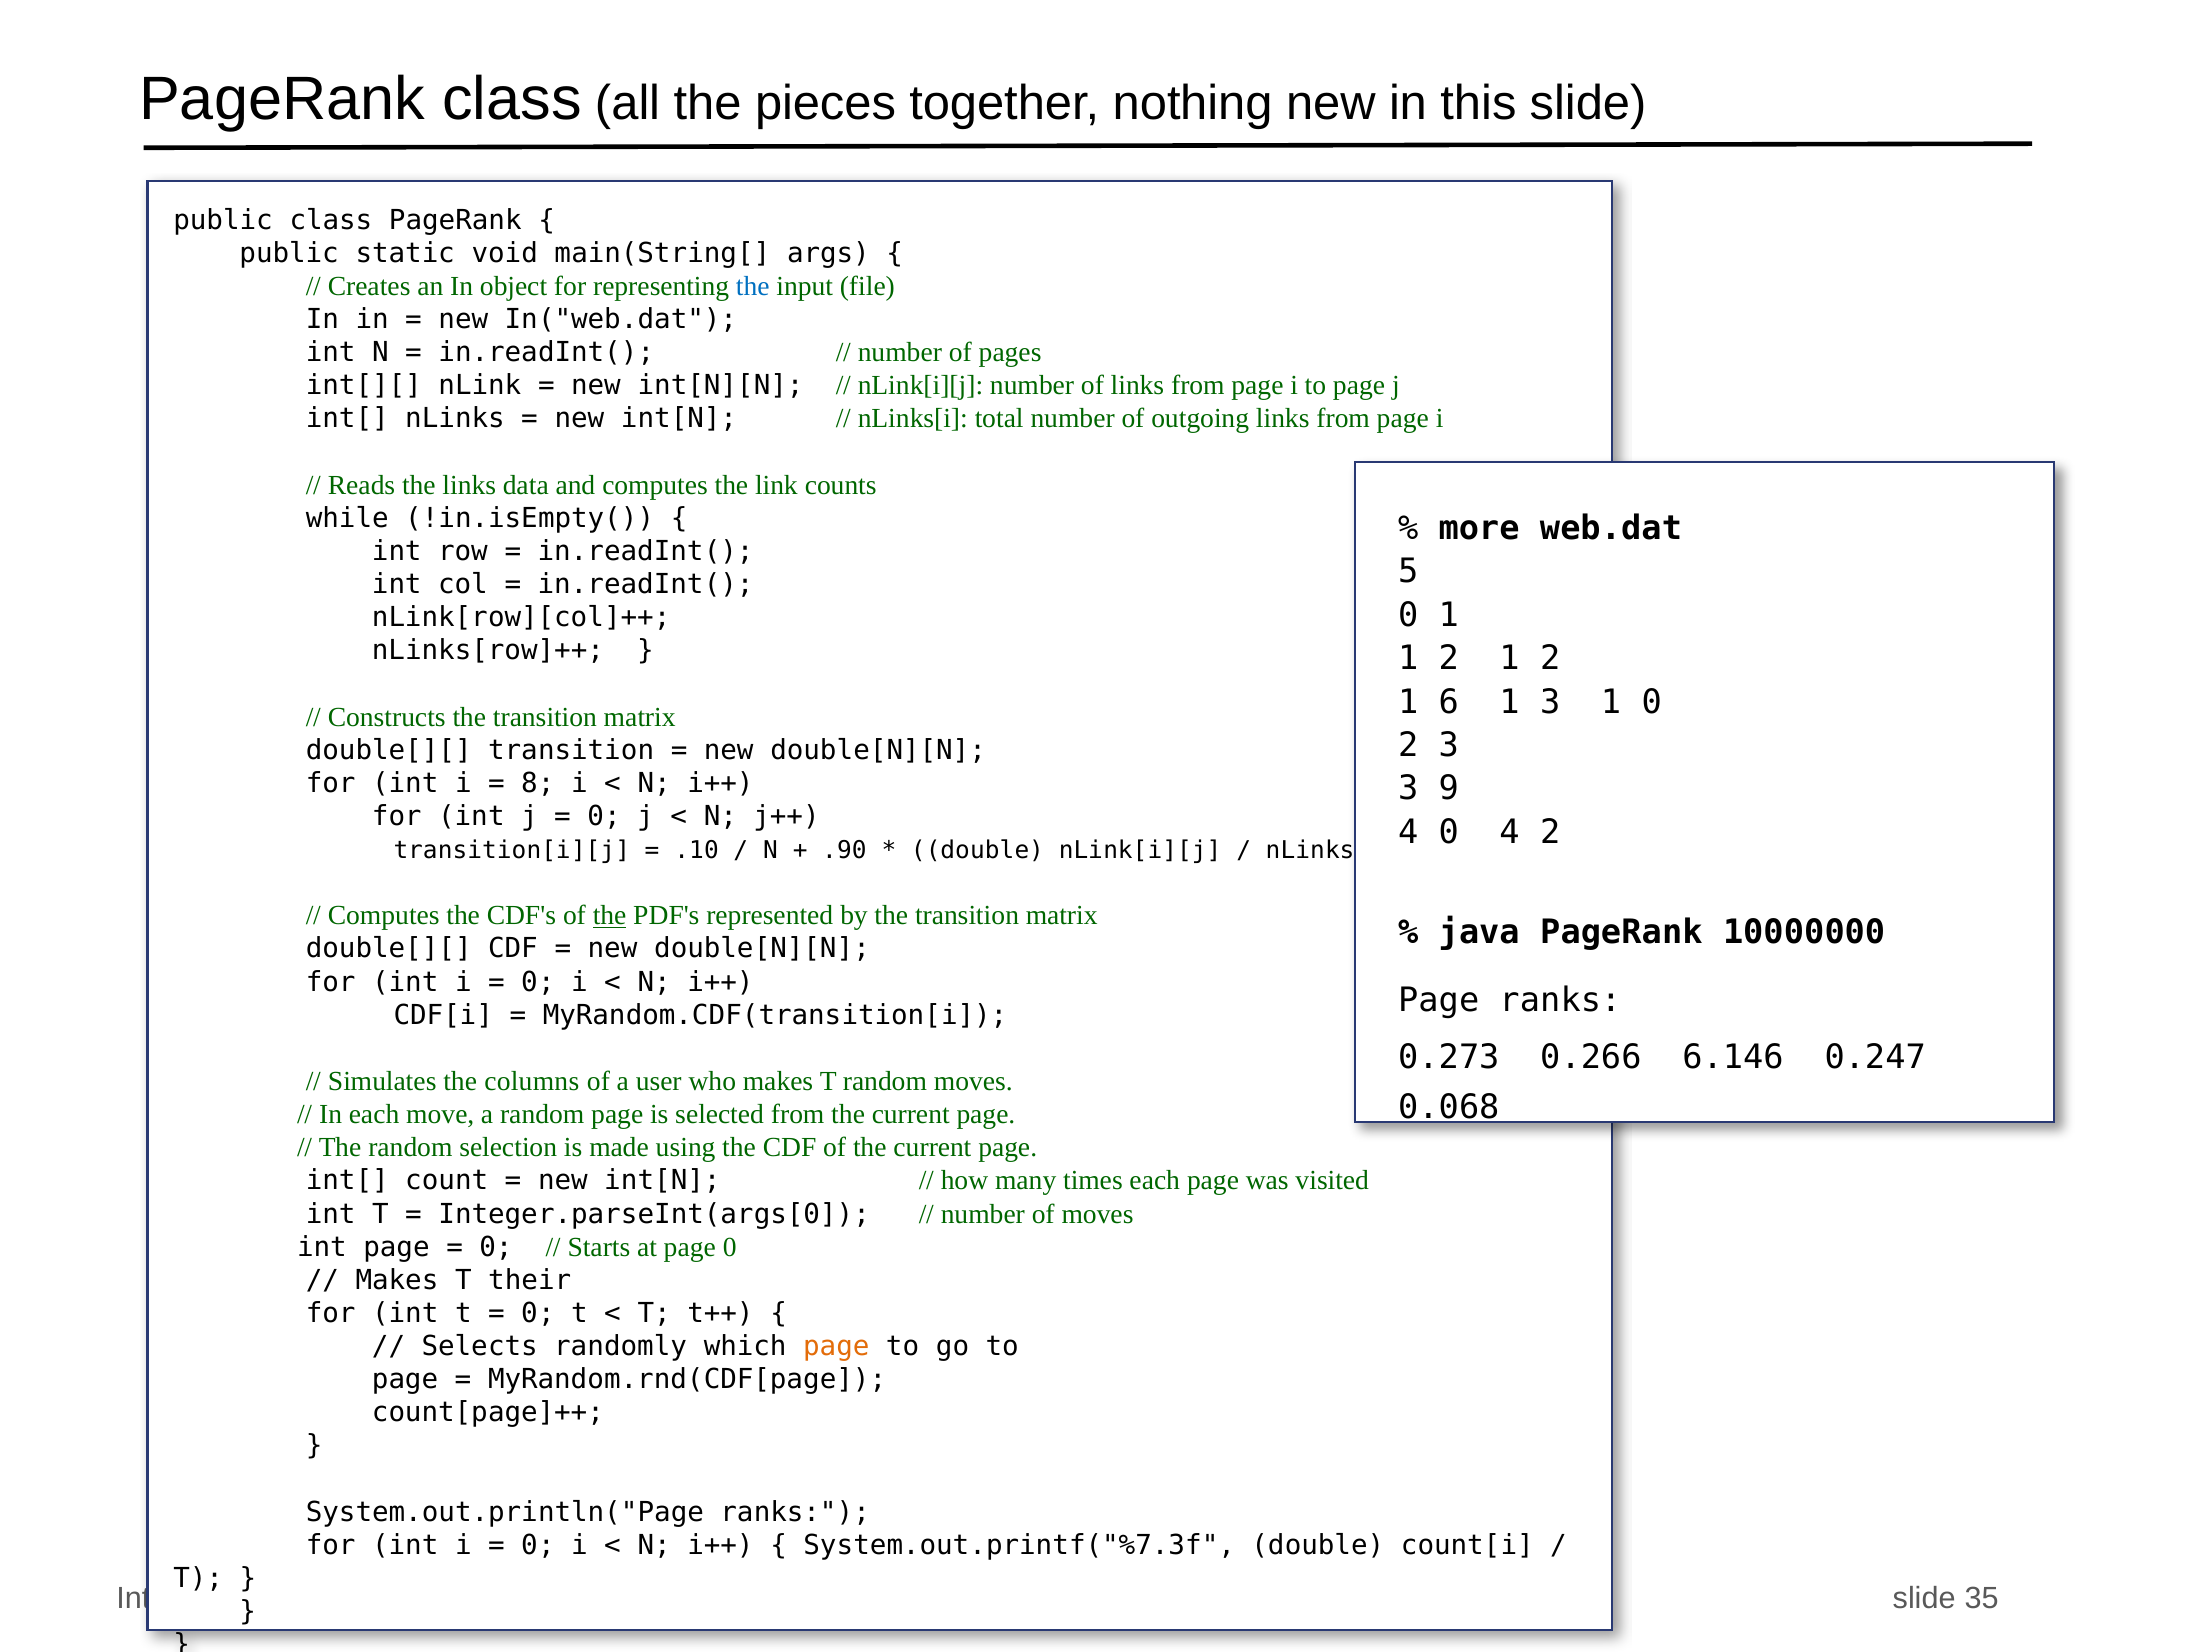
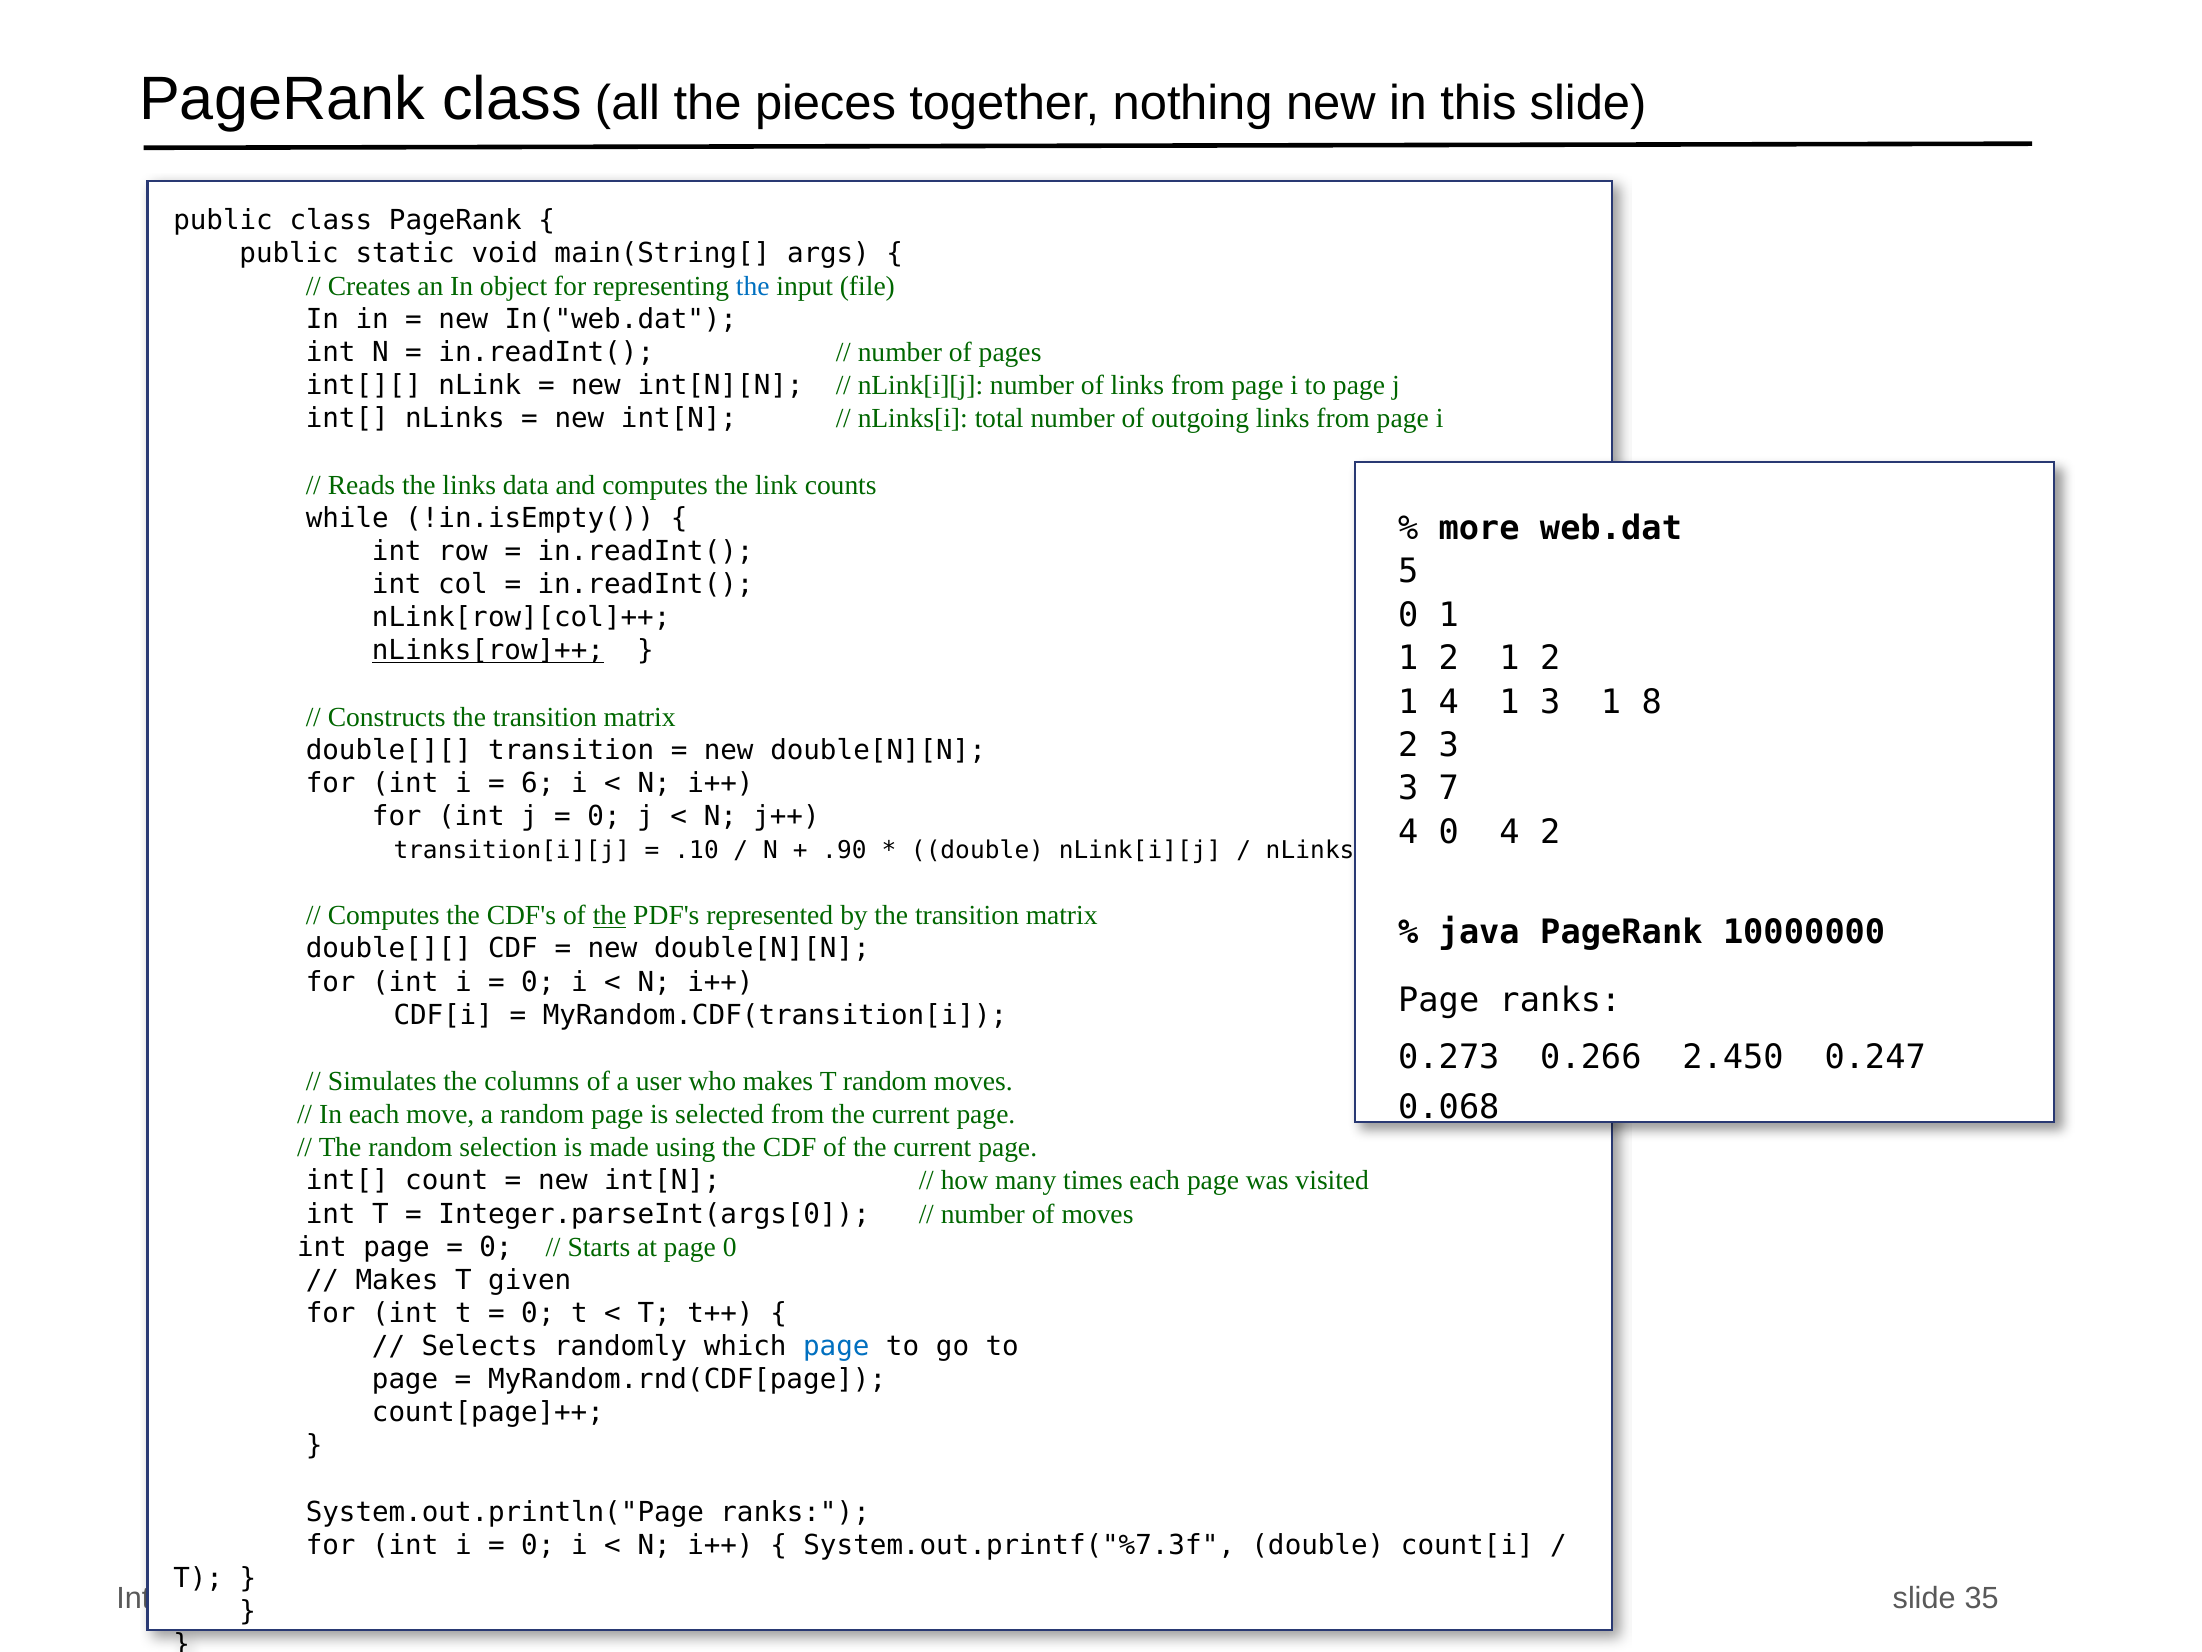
nLinks[row]++ underline: none -> present (488, 651)
1 6: 6 -> 4 (1449, 702)
1 0: 0 -> 8 (1652, 702)
8: 8 -> 6 (538, 783)
9: 9 -> 7 (1449, 789)
6.146: 6.146 -> 2.450 (1733, 1057)
their: their -> given (530, 1280)
page colour: orange -> blue (836, 1346)
